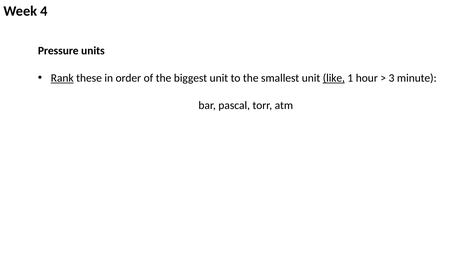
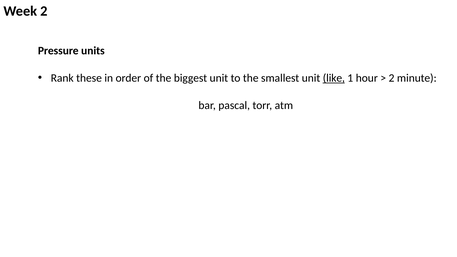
Week 4: 4 -> 2 (44, 11)
Rank underline: present -> none (62, 78)
3: 3 -> 2 (392, 78)
